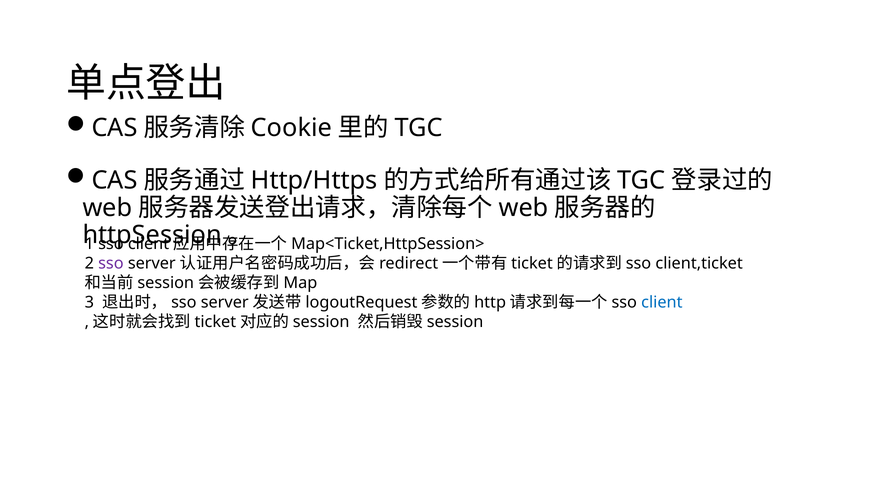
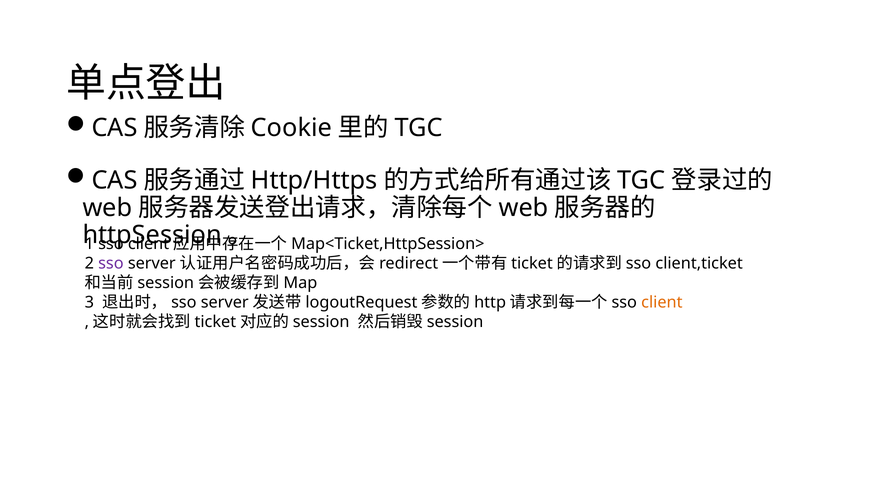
client colour: blue -> orange (662, 302)
